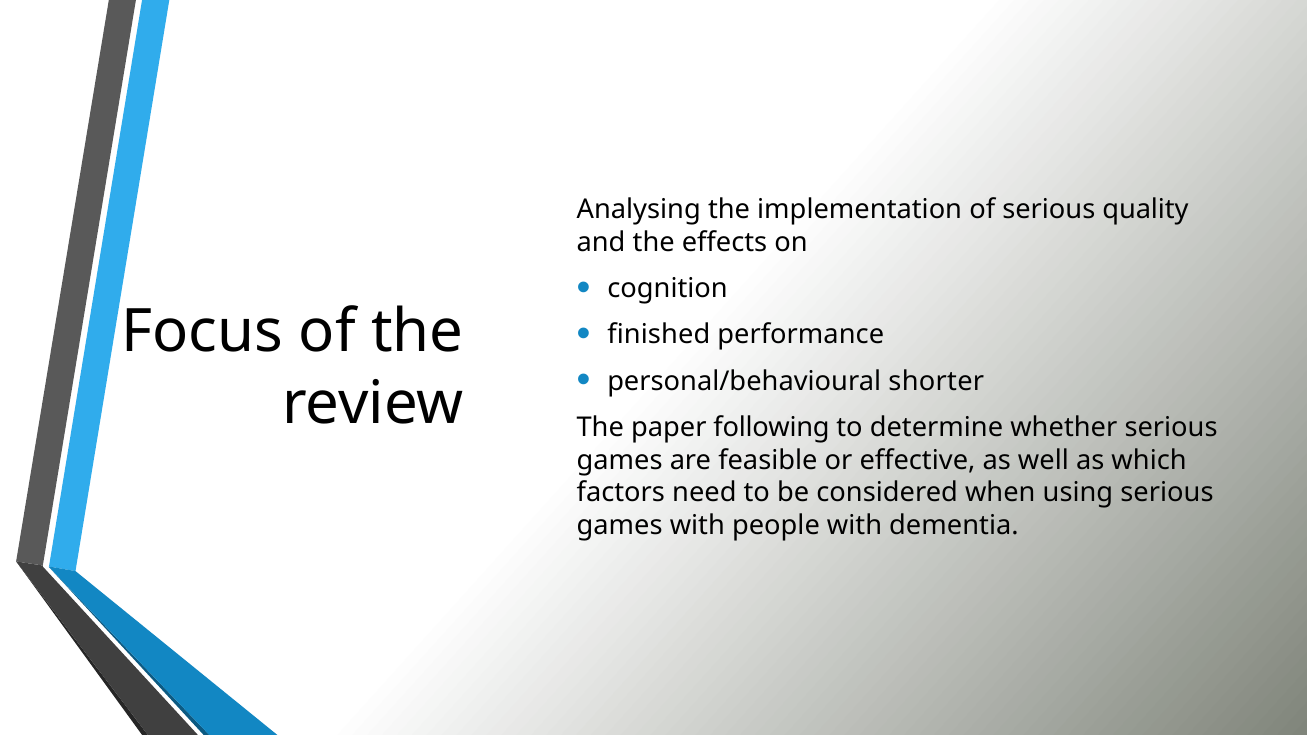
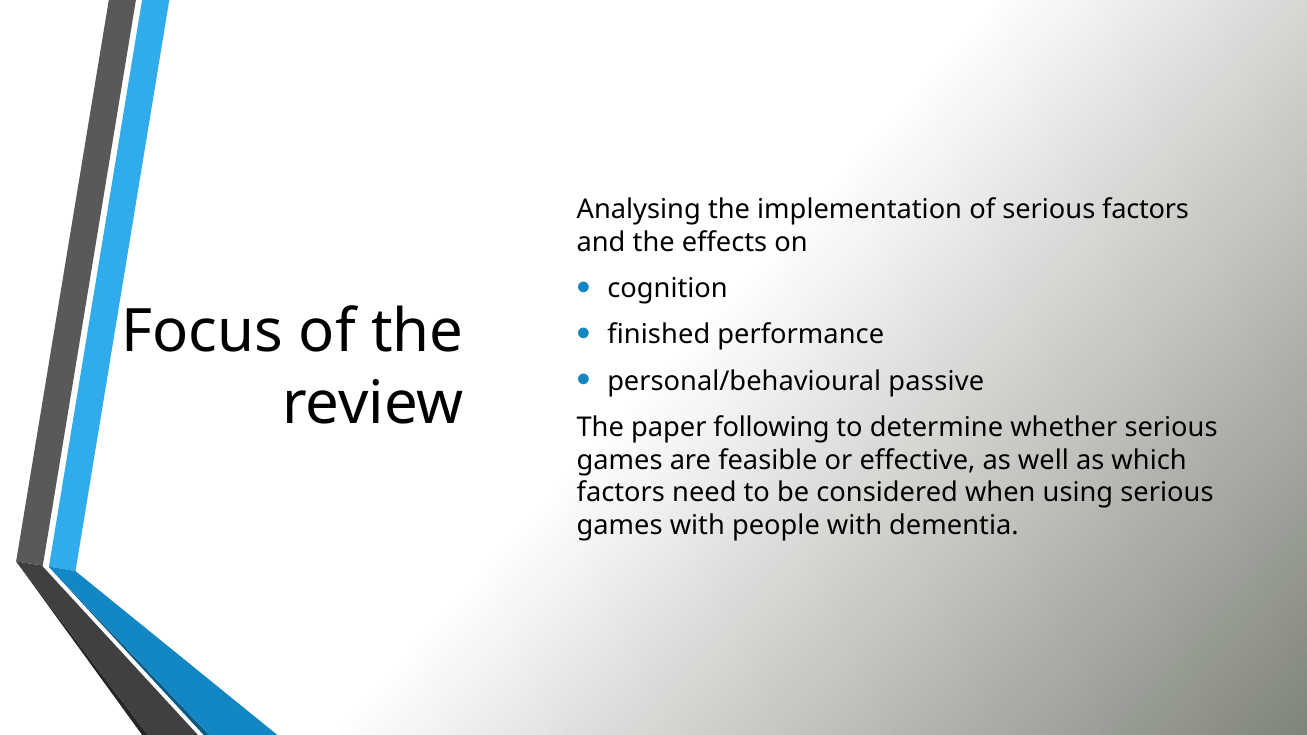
serious quality: quality -> factors (1146, 210)
shorter: shorter -> passive (936, 381)
